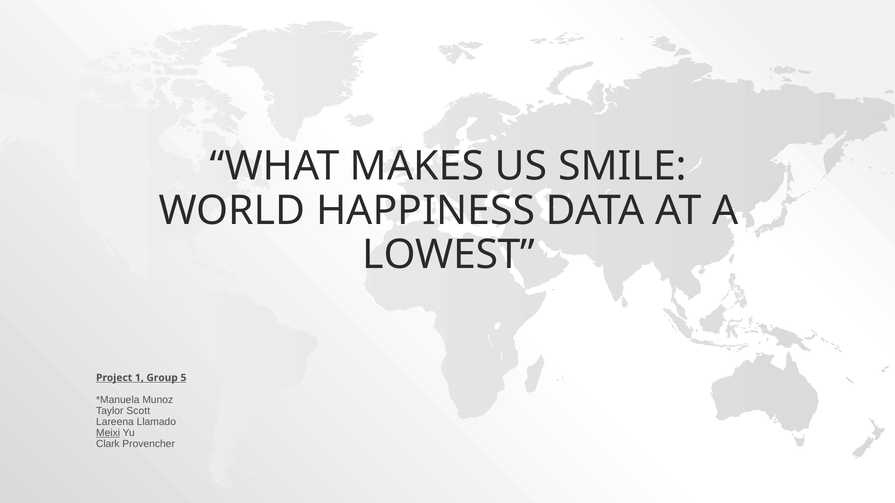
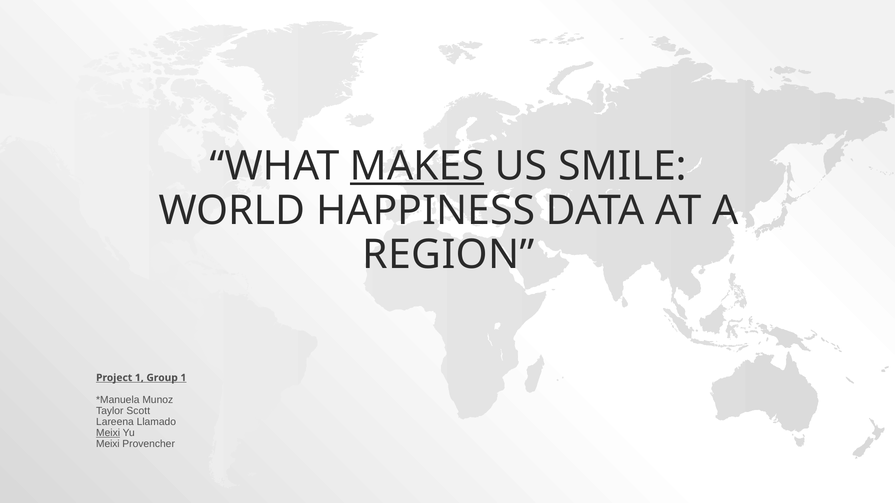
MAKES underline: none -> present (417, 167)
LOWEST: LOWEST -> REGION (448, 255)
Group 5: 5 -> 1 (183, 378)
Clark: Clark -> Meixi (108, 445)
